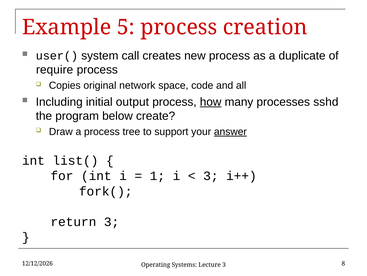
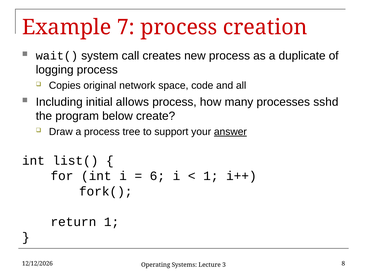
5: 5 -> 7 (126, 27)
user(: user( -> wait( (57, 56)
require: require -> logging (55, 70)
output: output -> allows (132, 102)
how underline: present -> none (211, 102)
1: 1 -> 6 (157, 175)
3: 3 -> 1 (211, 175)
return 3: 3 -> 1 (112, 221)
